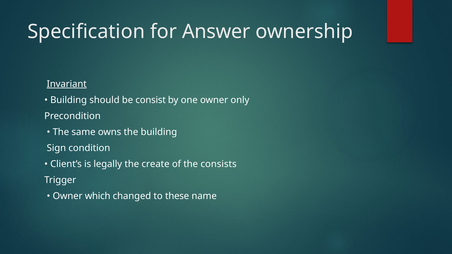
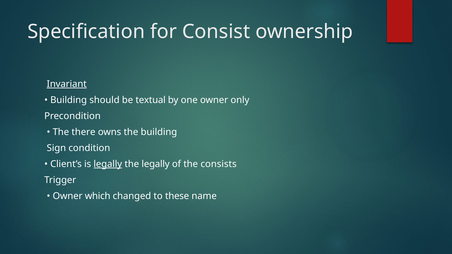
Answer: Answer -> Consist (216, 32)
consist: consist -> textual (151, 100)
same: same -> there (83, 132)
legally underline: none -> present (108, 164)
the create: create -> legally (156, 164)
